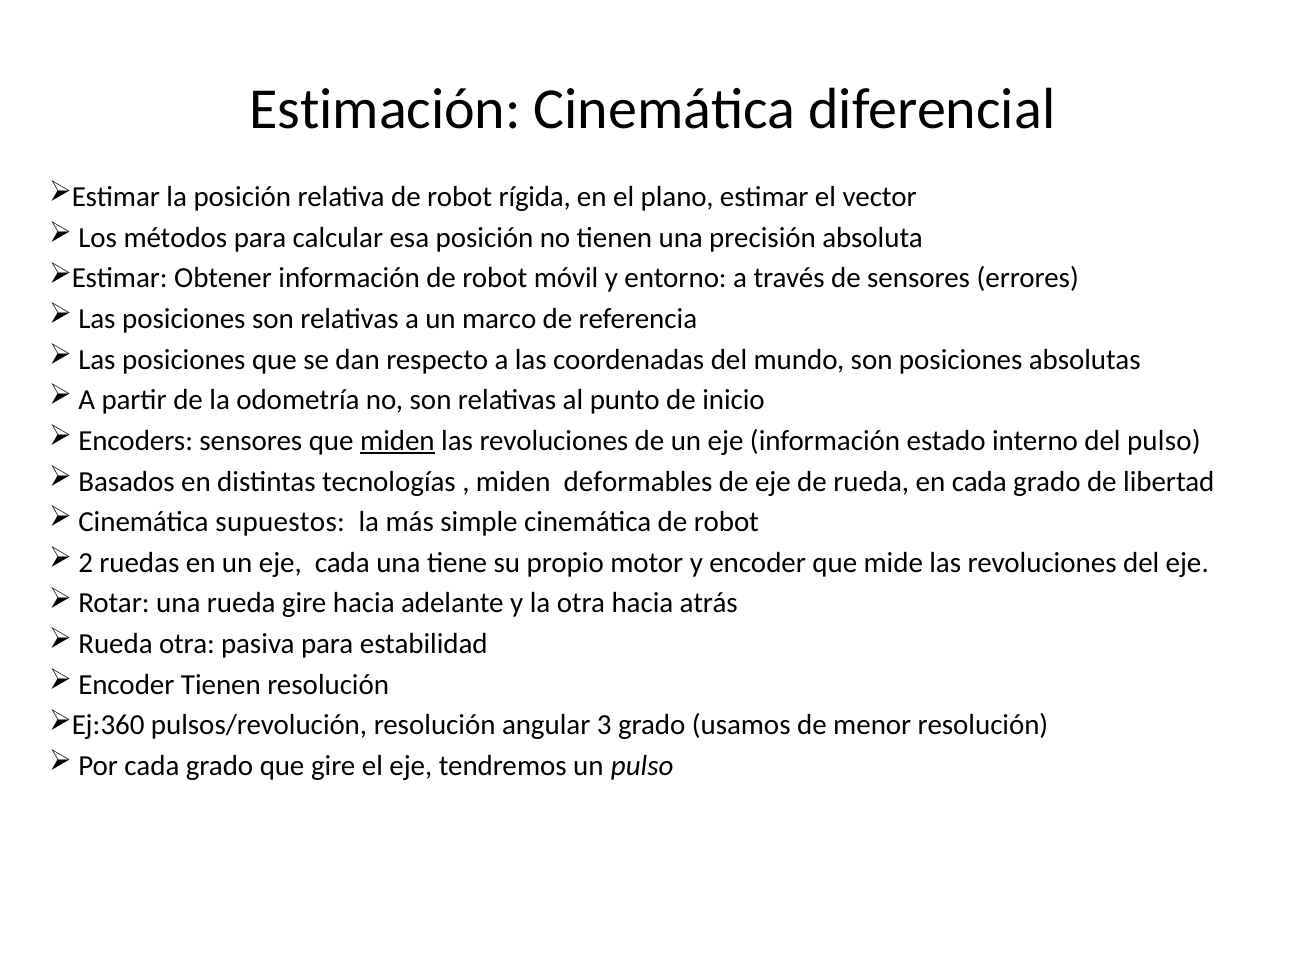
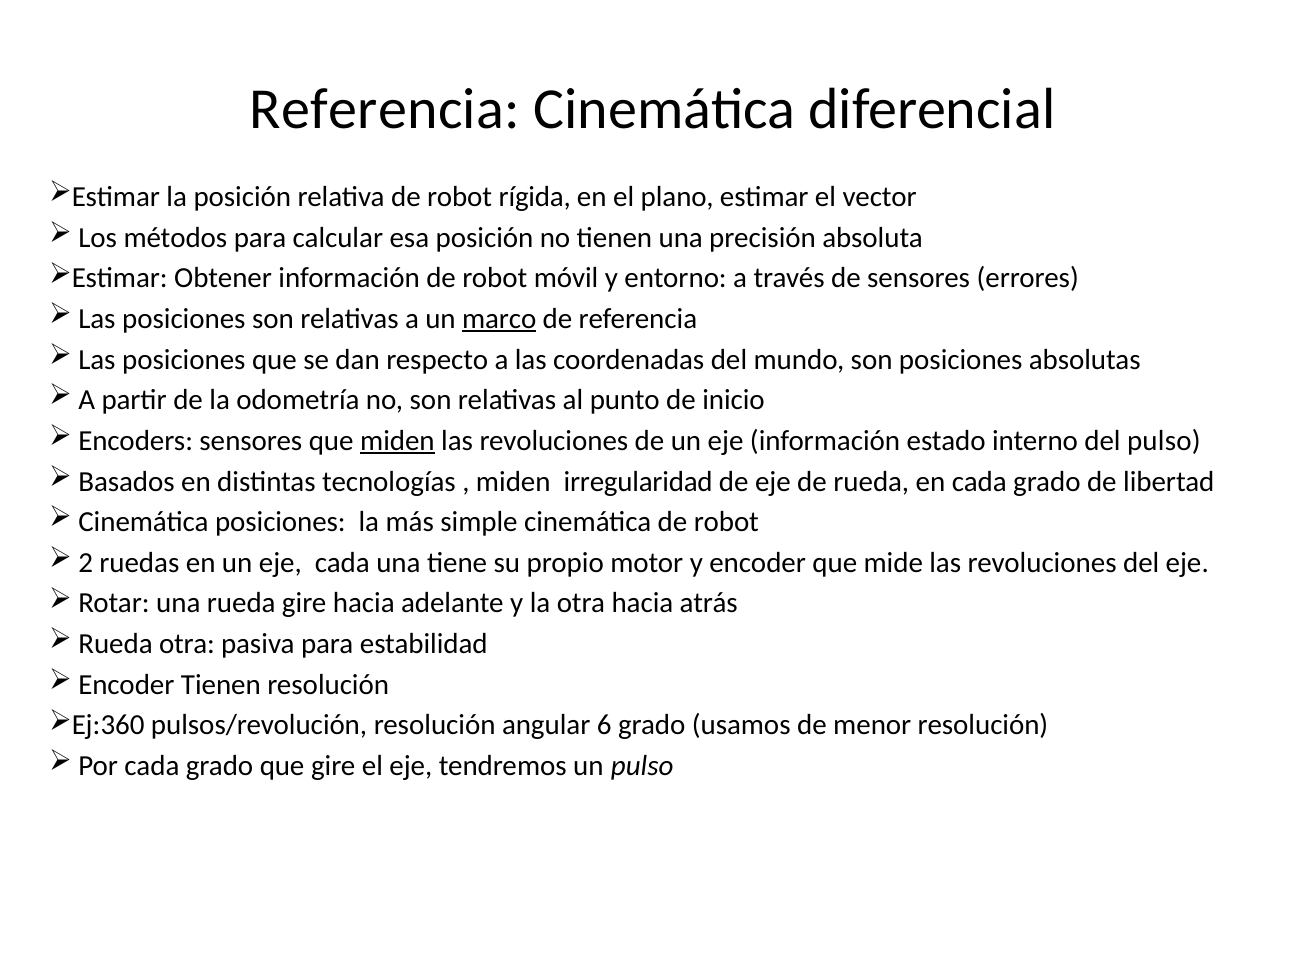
Estimación: Estimación -> Referencia (385, 109)
marco underline: none -> present (499, 319)
deformables: deformables -> irregularidad (638, 481)
Cinemática supuestos: supuestos -> posiciones (280, 522)
3: 3 -> 6 (604, 725)
